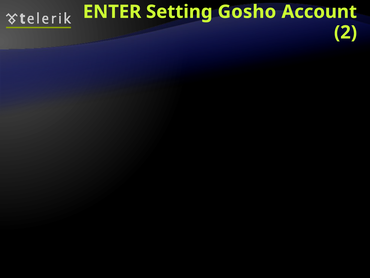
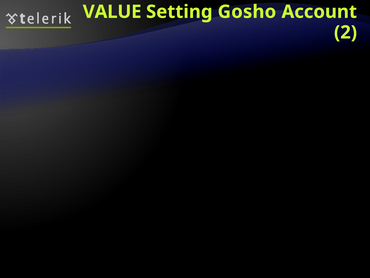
ENTER: ENTER -> VALUE (112, 12)
